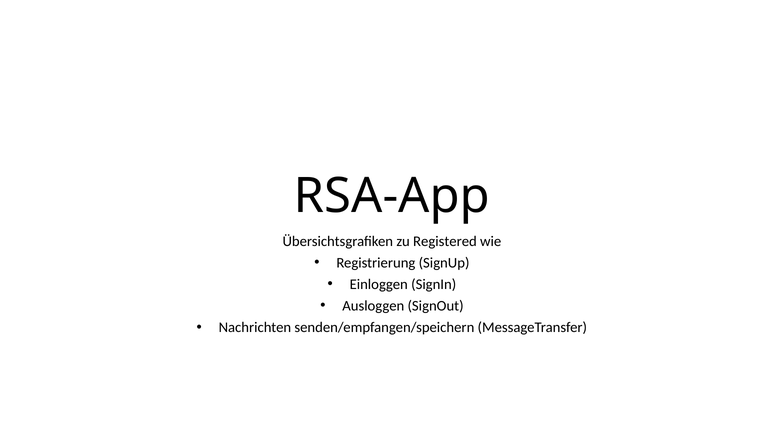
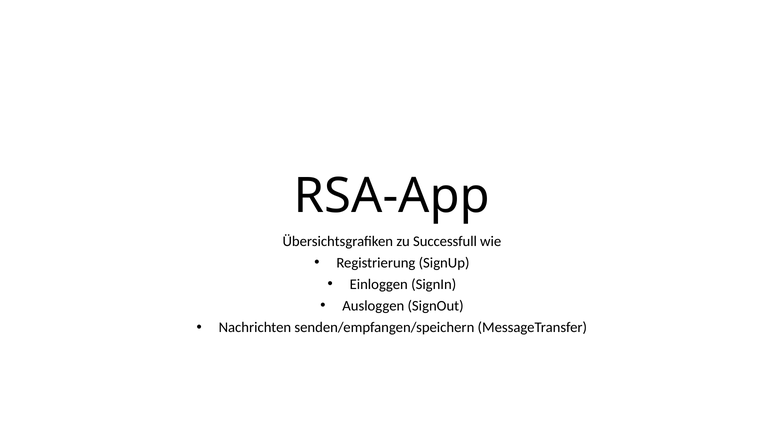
Registered: Registered -> Successfull (445, 241)
